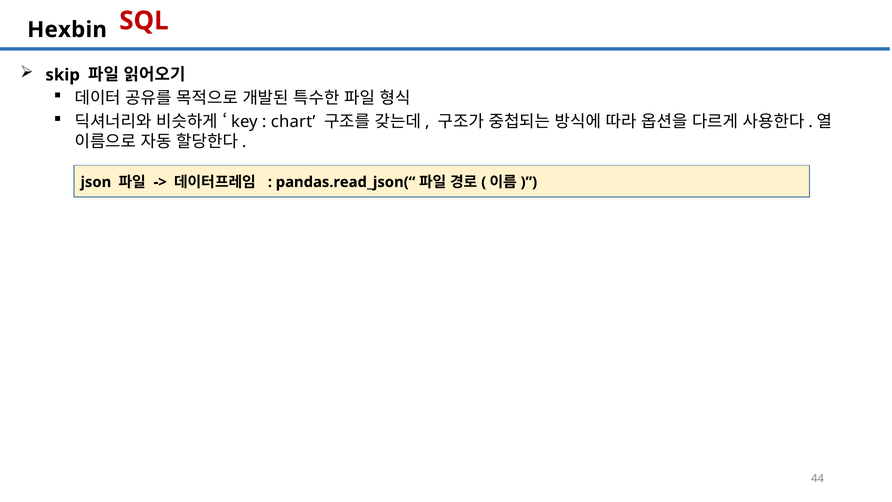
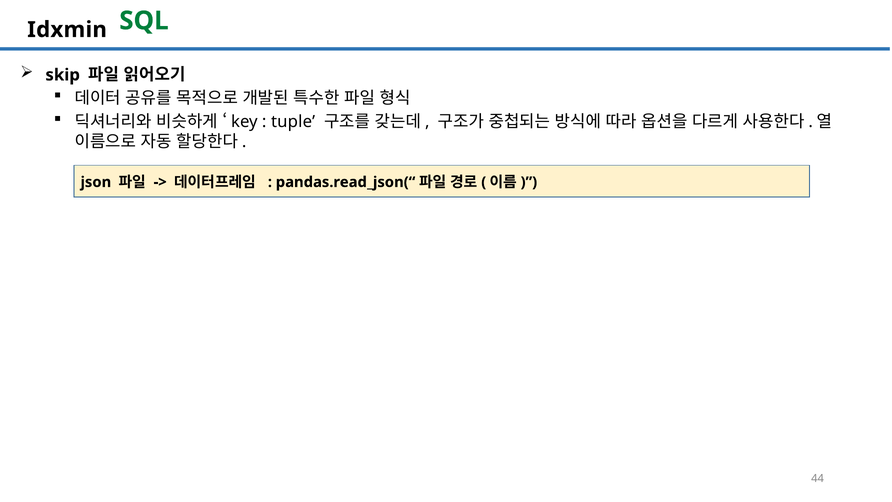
SQL colour: red -> green (144, 21)
Hexbin: Hexbin -> Idxmin (67, 30)
chart: chart -> tuple (293, 122)
